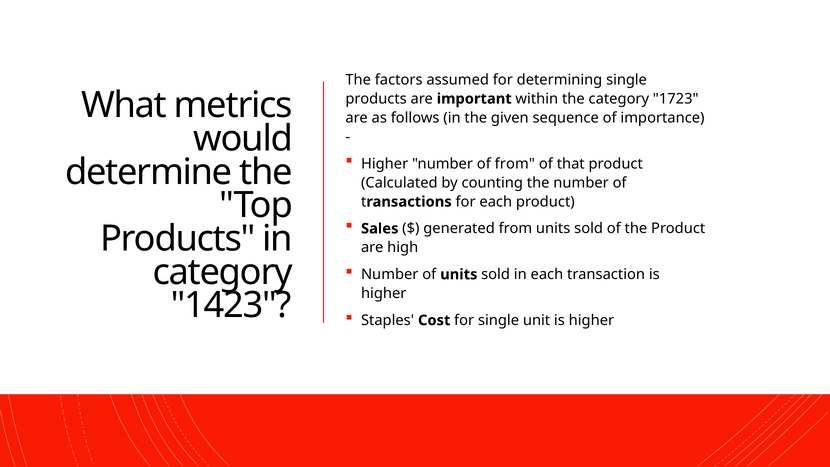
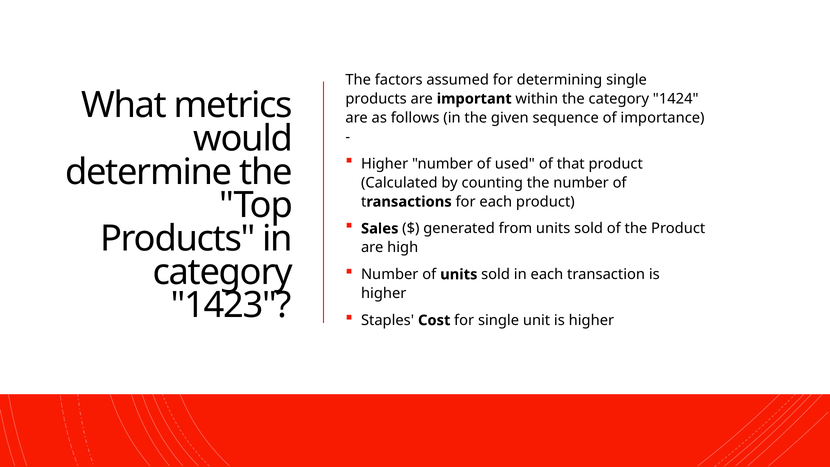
1723: 1723 -> 1424 (676, 99)
of from: from -> used (515, 164)
